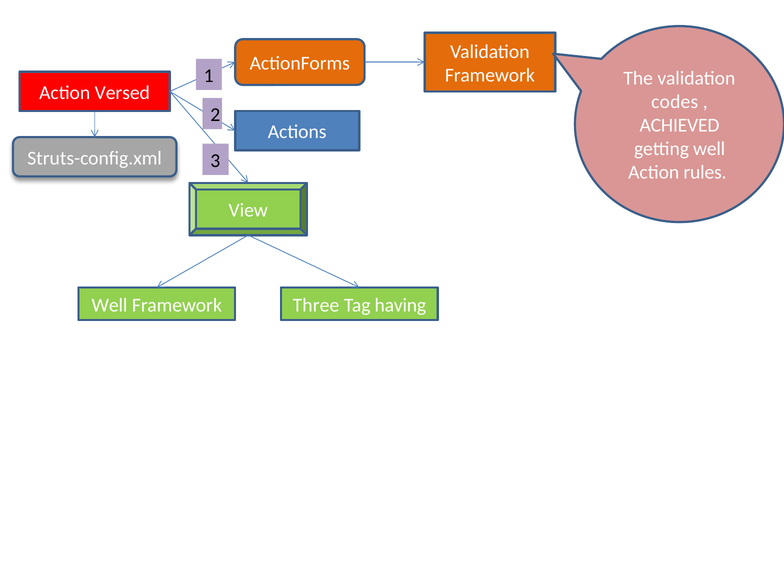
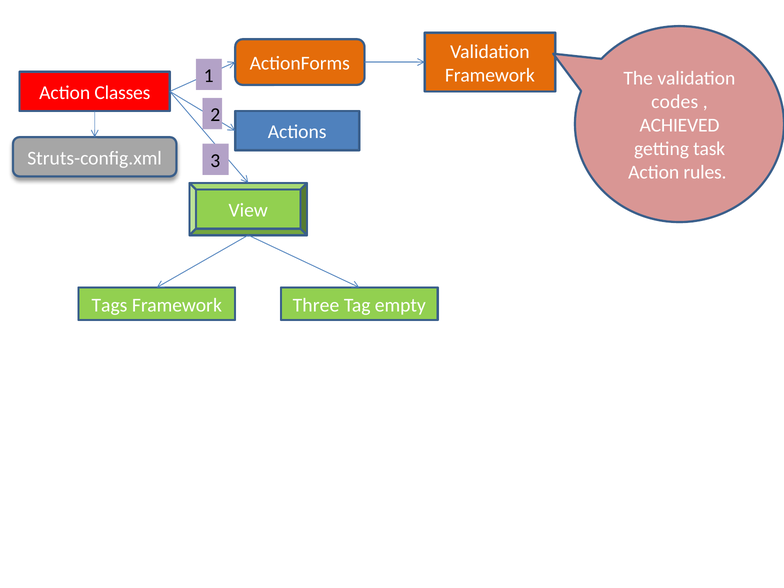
Versed: Versed -> Classes (122, 93)
getting well: well -> task (709, 149)
Well: Well -> Tags (109, 305)
having: having -> empty (400, 305)
